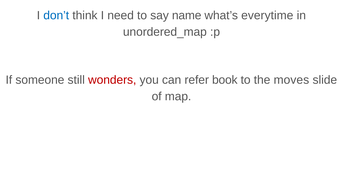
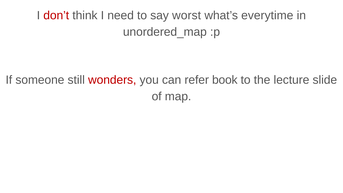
don’t colour: blue -> red (56, 15)
name: name -> worst (187, 15)
moves: moves -> lecture (291, 80)
